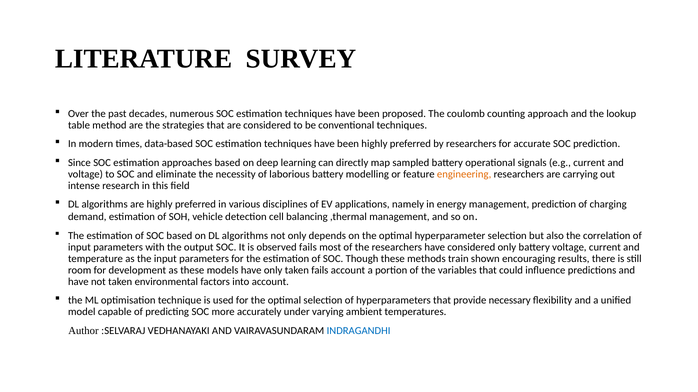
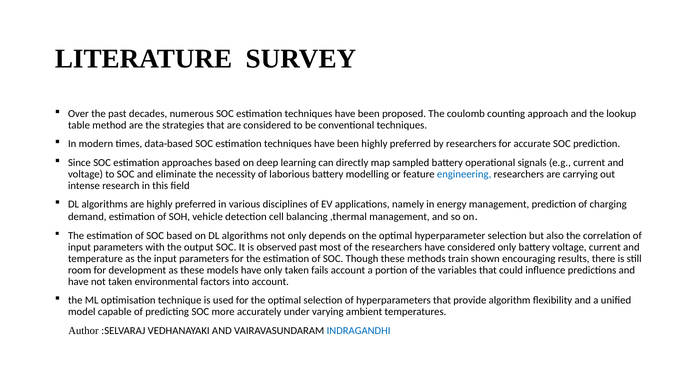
engineering colour: orange -> blue (464, 174)
observed fails: fails -> past (308, 248)
necessary: necessary -> algorithm (510, 301)
